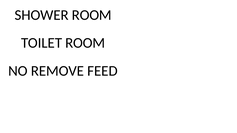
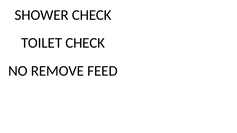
SHOWER ROOM: ROOM -> CHECK (92, 15)
TOILET ROOM: ROOM -> CHECK (85, 43)
